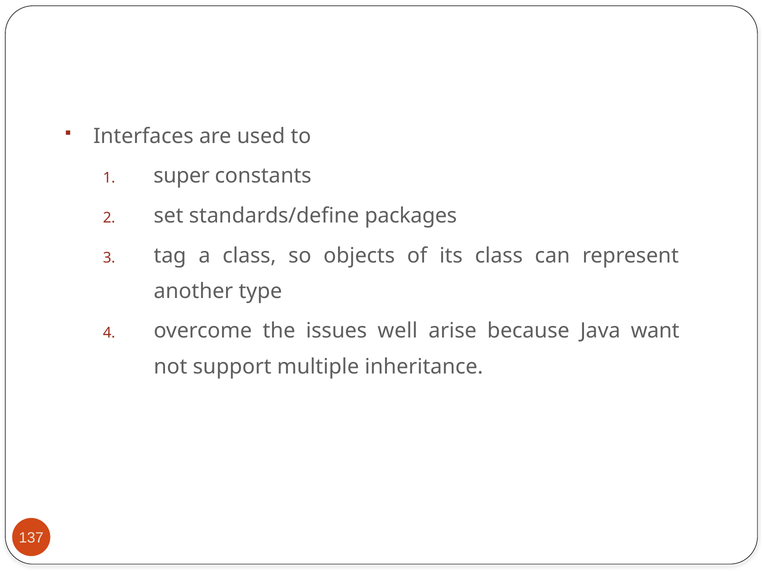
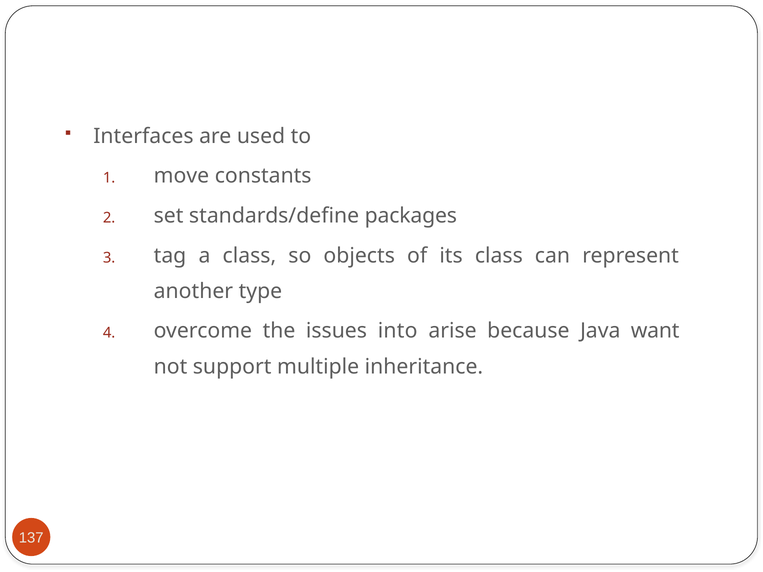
super: super -> move (181, 176)
well: well -> into (398, 331)
